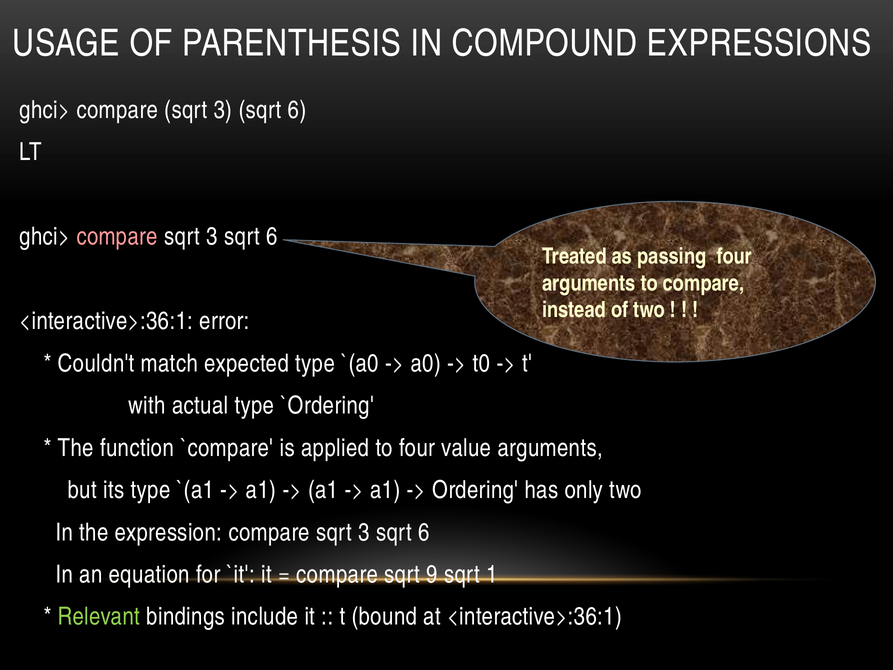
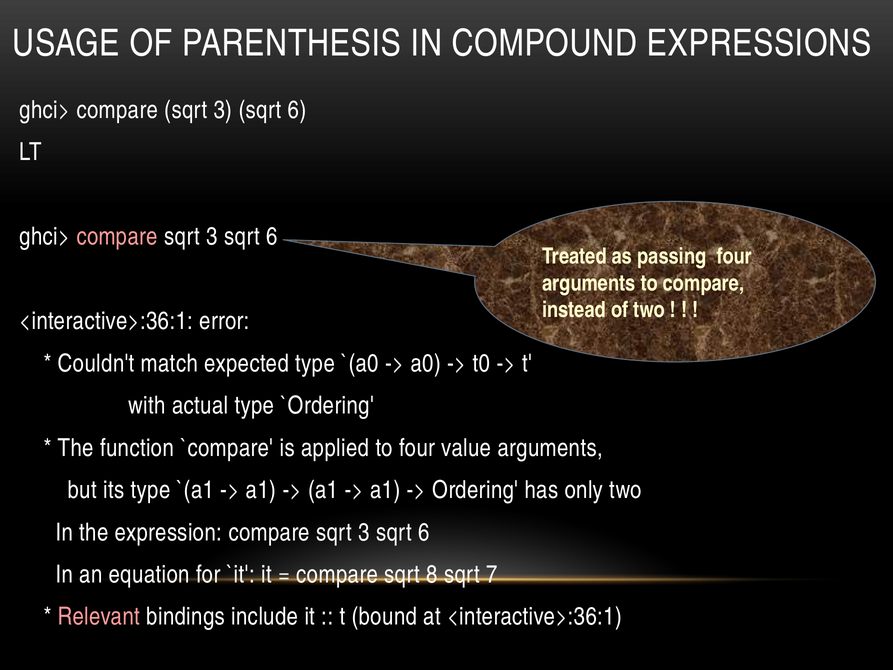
9: 9 -> 8 (432, 574)
1: 1 -> 7 (492, 574)
Relevant colour: light green -> pink (99, 617)
